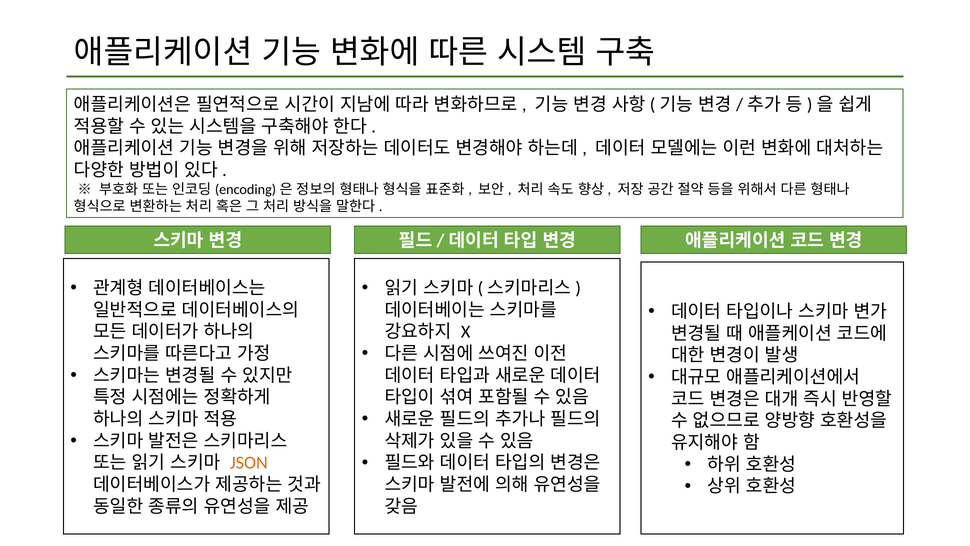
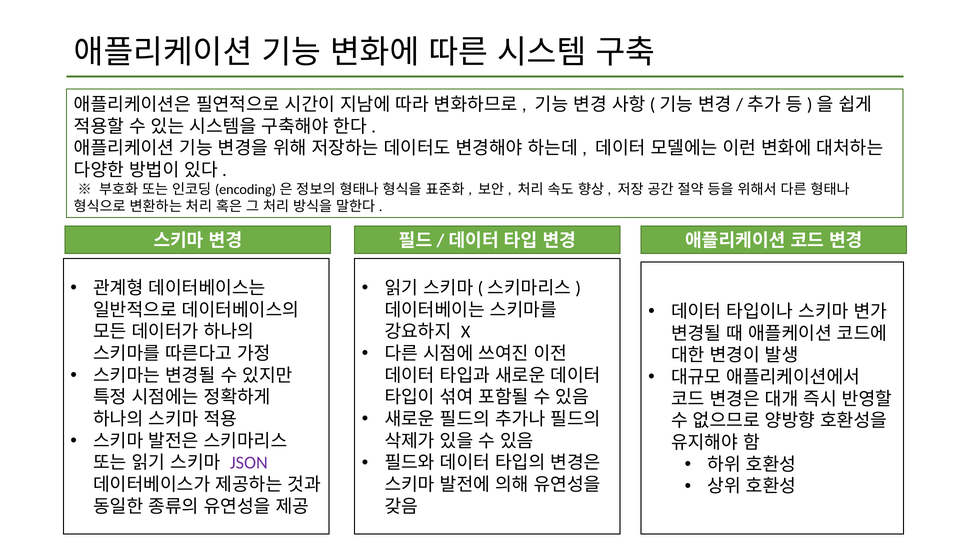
JSON colour: orange -> purple (249, 463)
